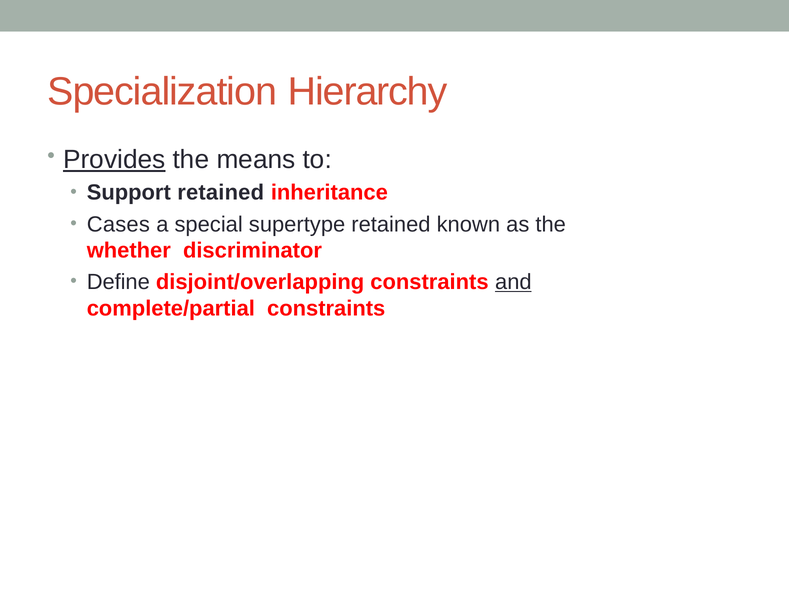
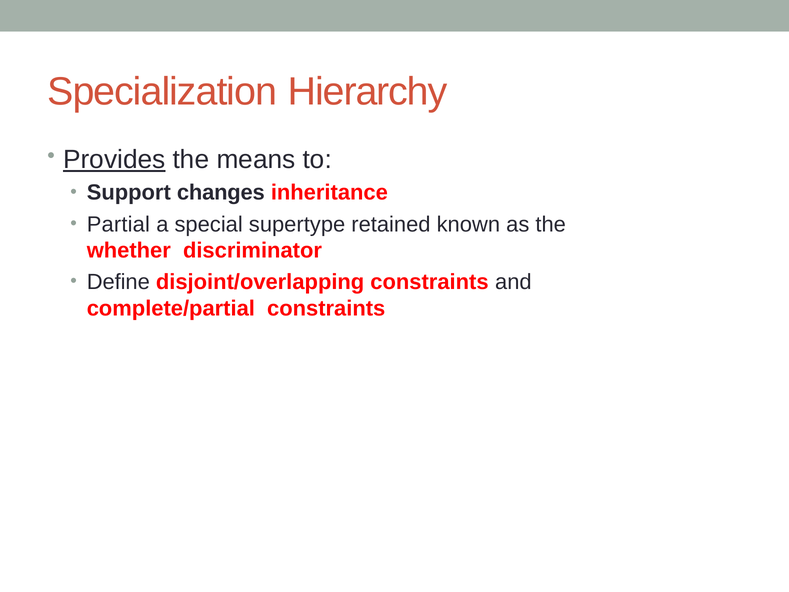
Support retained: retained -> changes (221, 193)
Cases: Cases -> Partial (118, 224)
and underline: present -> none (513, 282)
